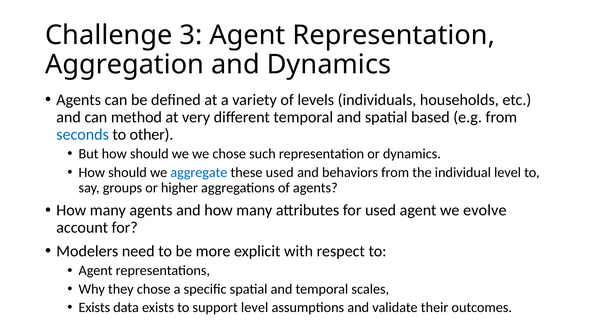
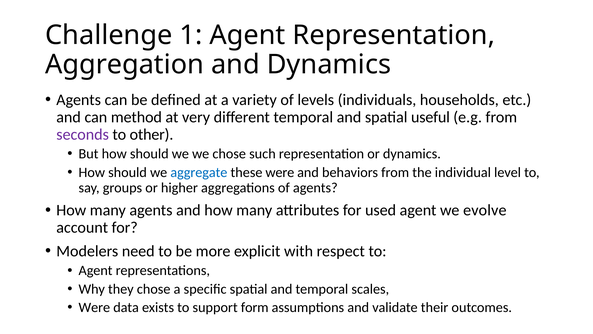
3: 3 -> 1 (191, 35)
based: based -> useful (430, 117)
seconds colour: blue -> purple (83, 134)
these used: used -> were (280, 172)
Exists: Exists -> Were (94, 307)
support level: level -> form (255, 307)
